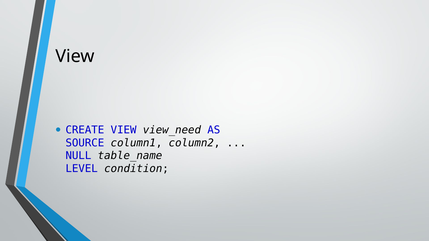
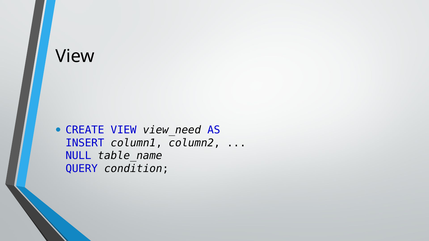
SOURCE: SOURCE -> INSERT (85, 143)
LEVEL: LEVEL -> QUERY (82, 169)
